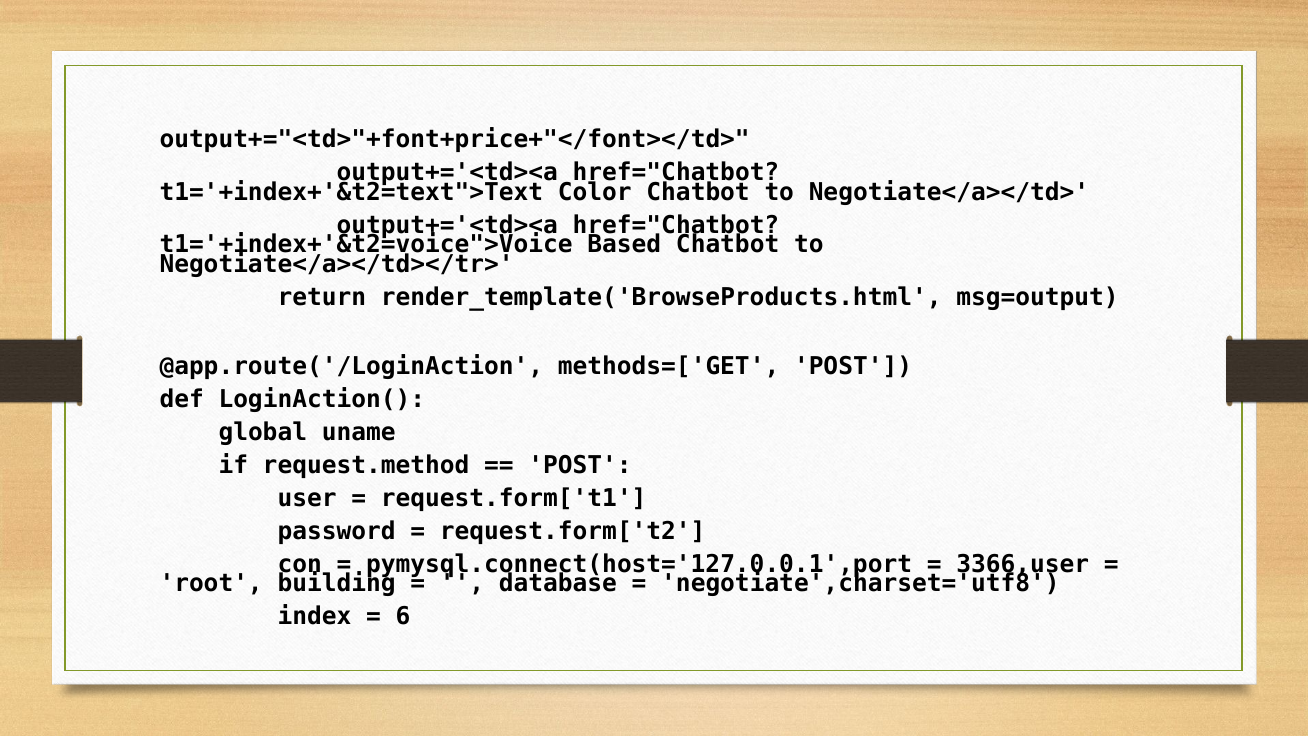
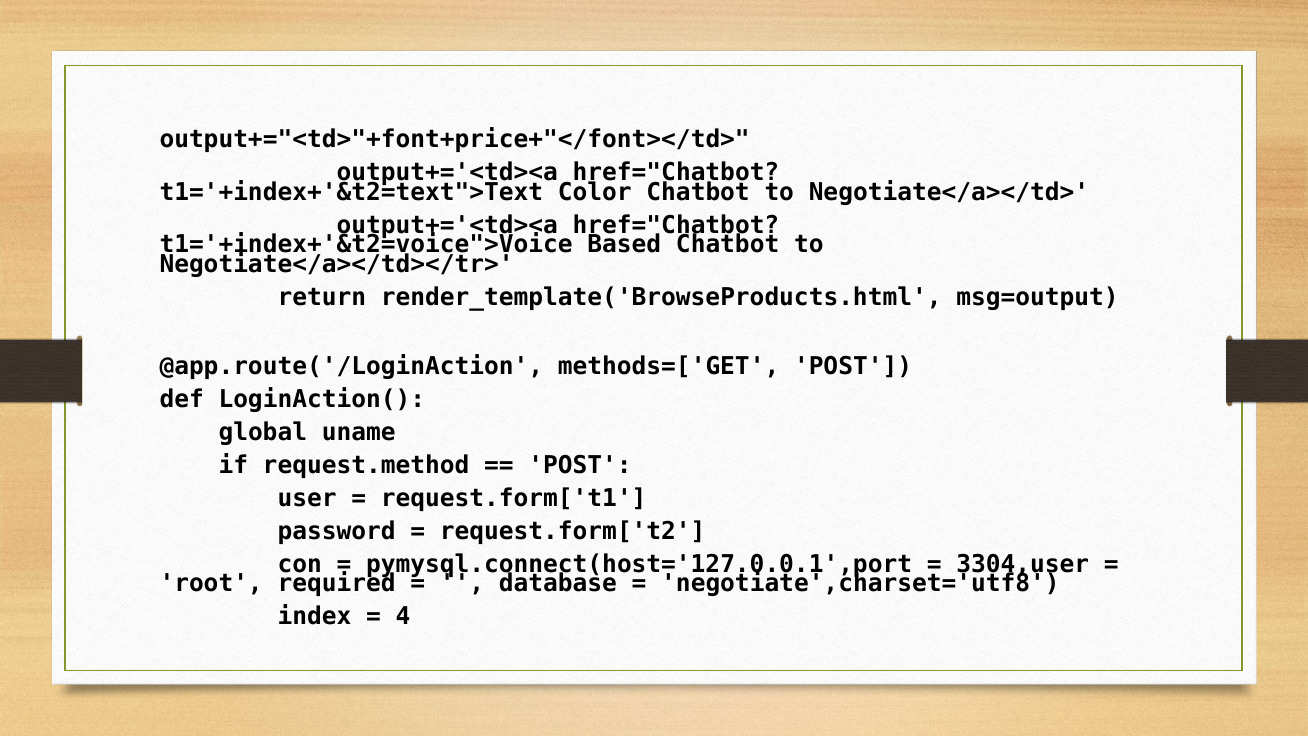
3366,user: 3366,user -> 3304,user (1023, 564)
building: building -> required (337, 584)
6: 6 -> 4 (403, 617)
